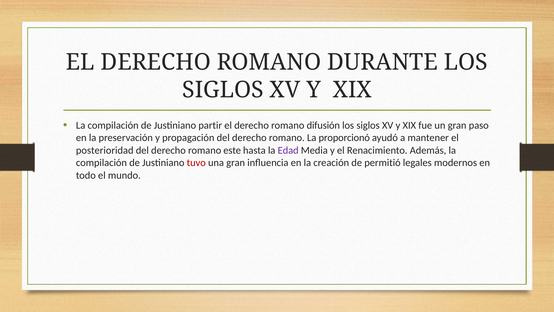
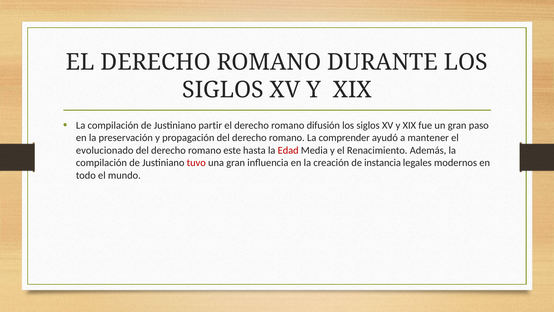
proporcionó: proporcionó -> comprender (344, 138)
posterioridad: posterioridad -> evolucionado (105, 150)
Edad colour: purple -> red (288, 150)
permitió: permitió -> instancia (383, 163)
